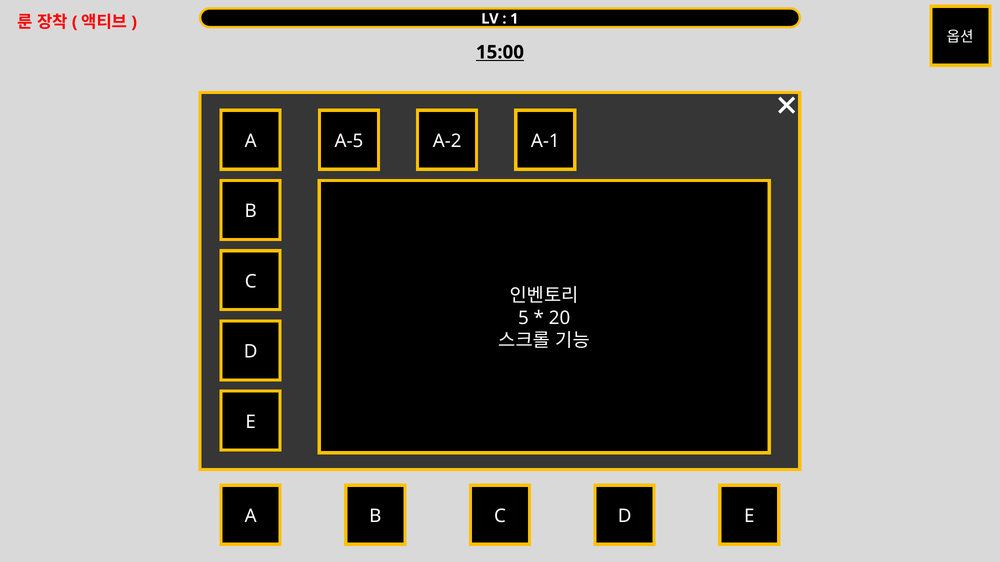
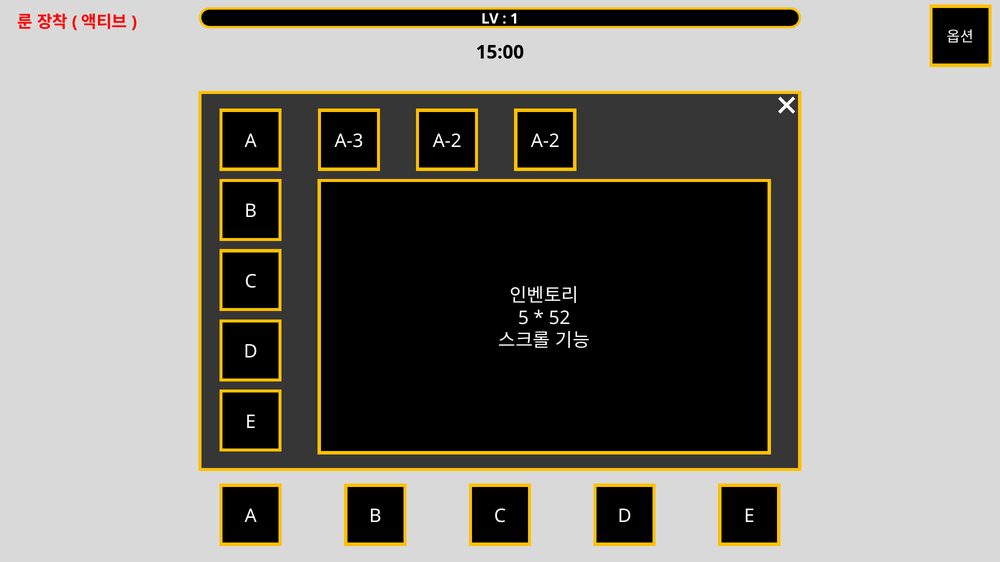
15:00 underline: present -> none (500, 52)
A-5: A-5 -> A-3 (349, 141)
A-2 A-1: A-1 -> A-2 (545, 141)
20: 20 -> 52 (560, 318)
